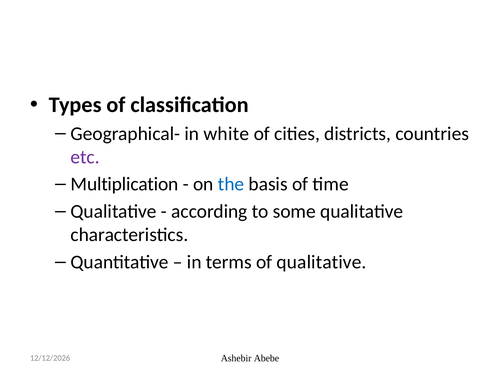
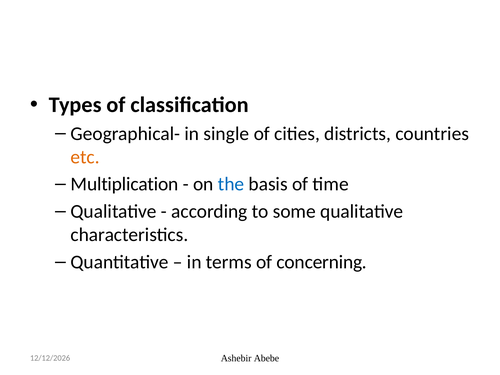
white: white -> single (226, 134)
etc colour: purple -> orange (85, 157)
of qualitative: qualitative -> concerning (322, 262)
